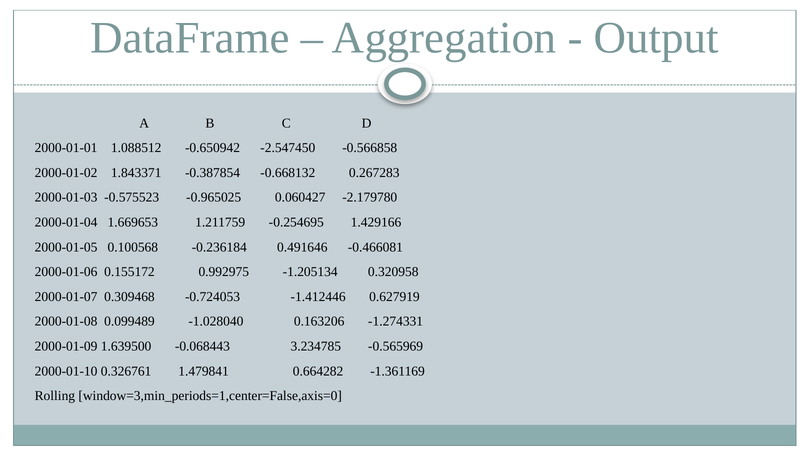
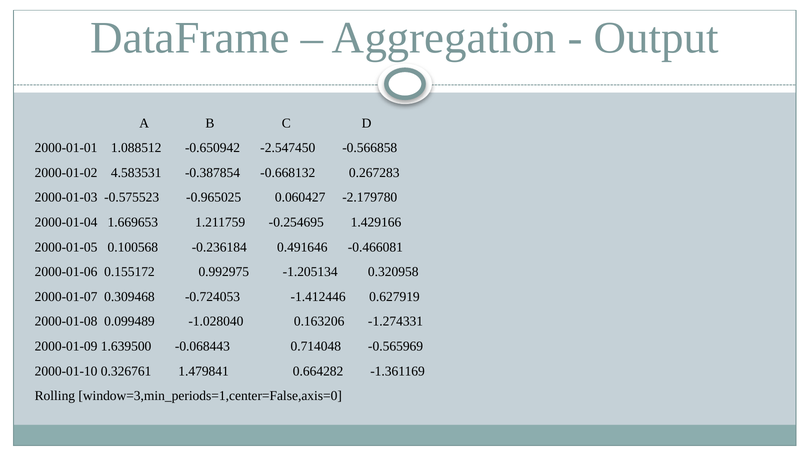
1.843371: 1.843371 -> 4.583531 (136, 173)
3.234785: 3.234785 -> 0.714048 (316, 346)
